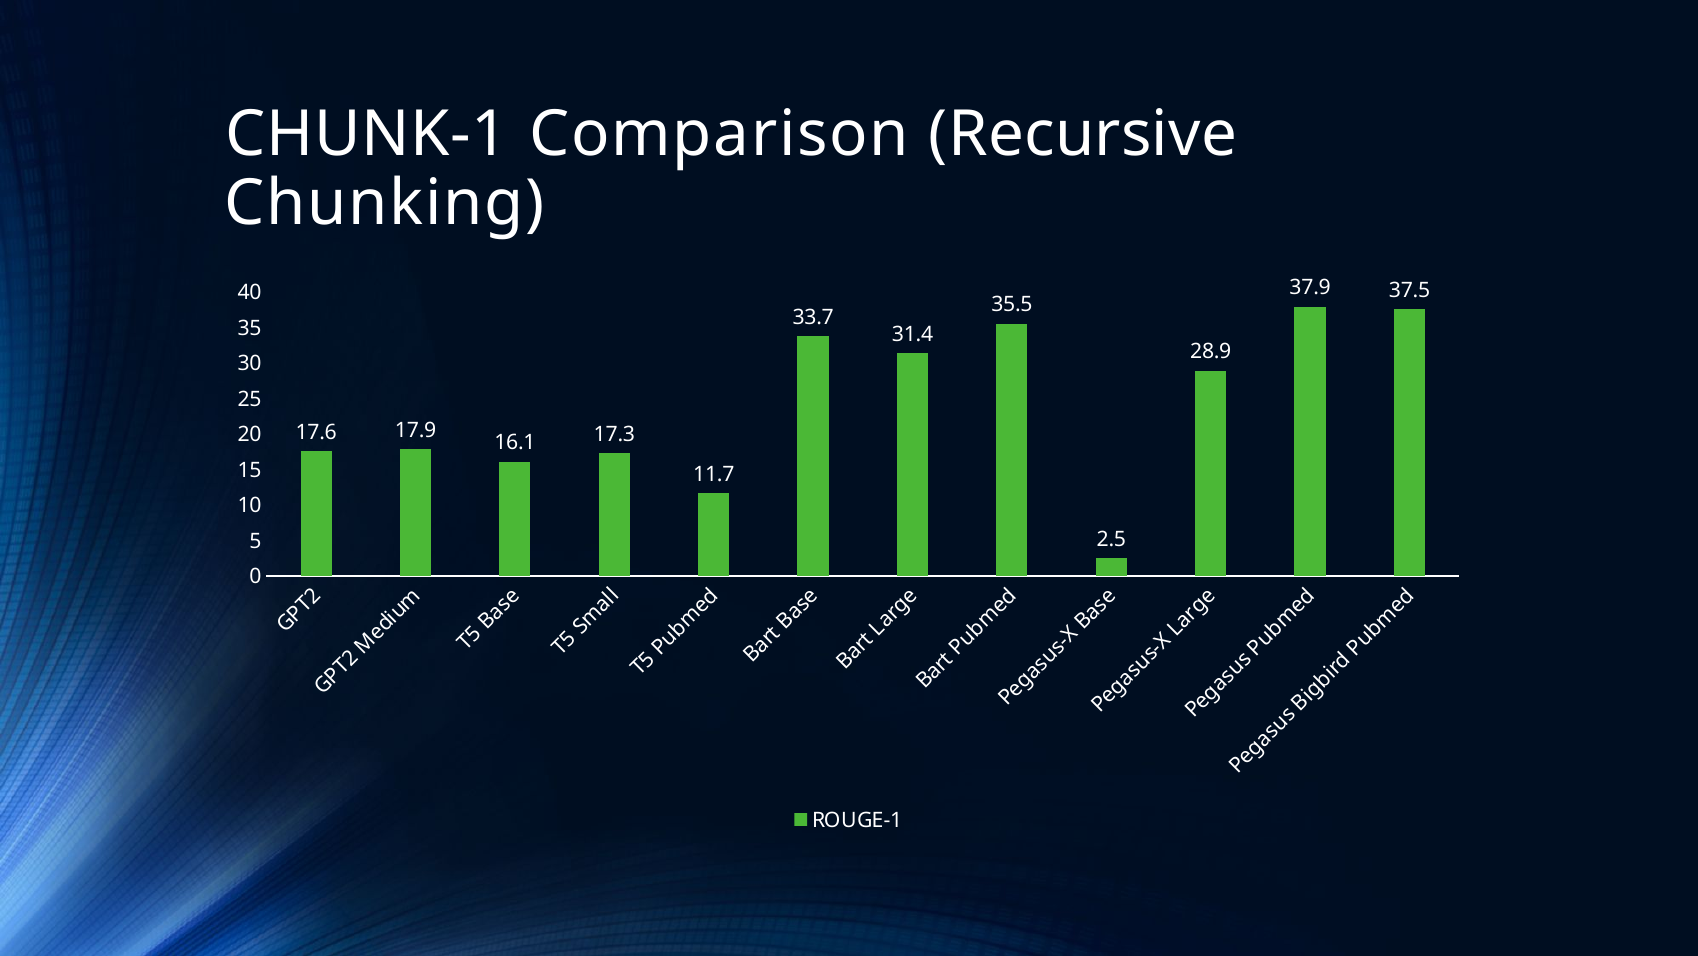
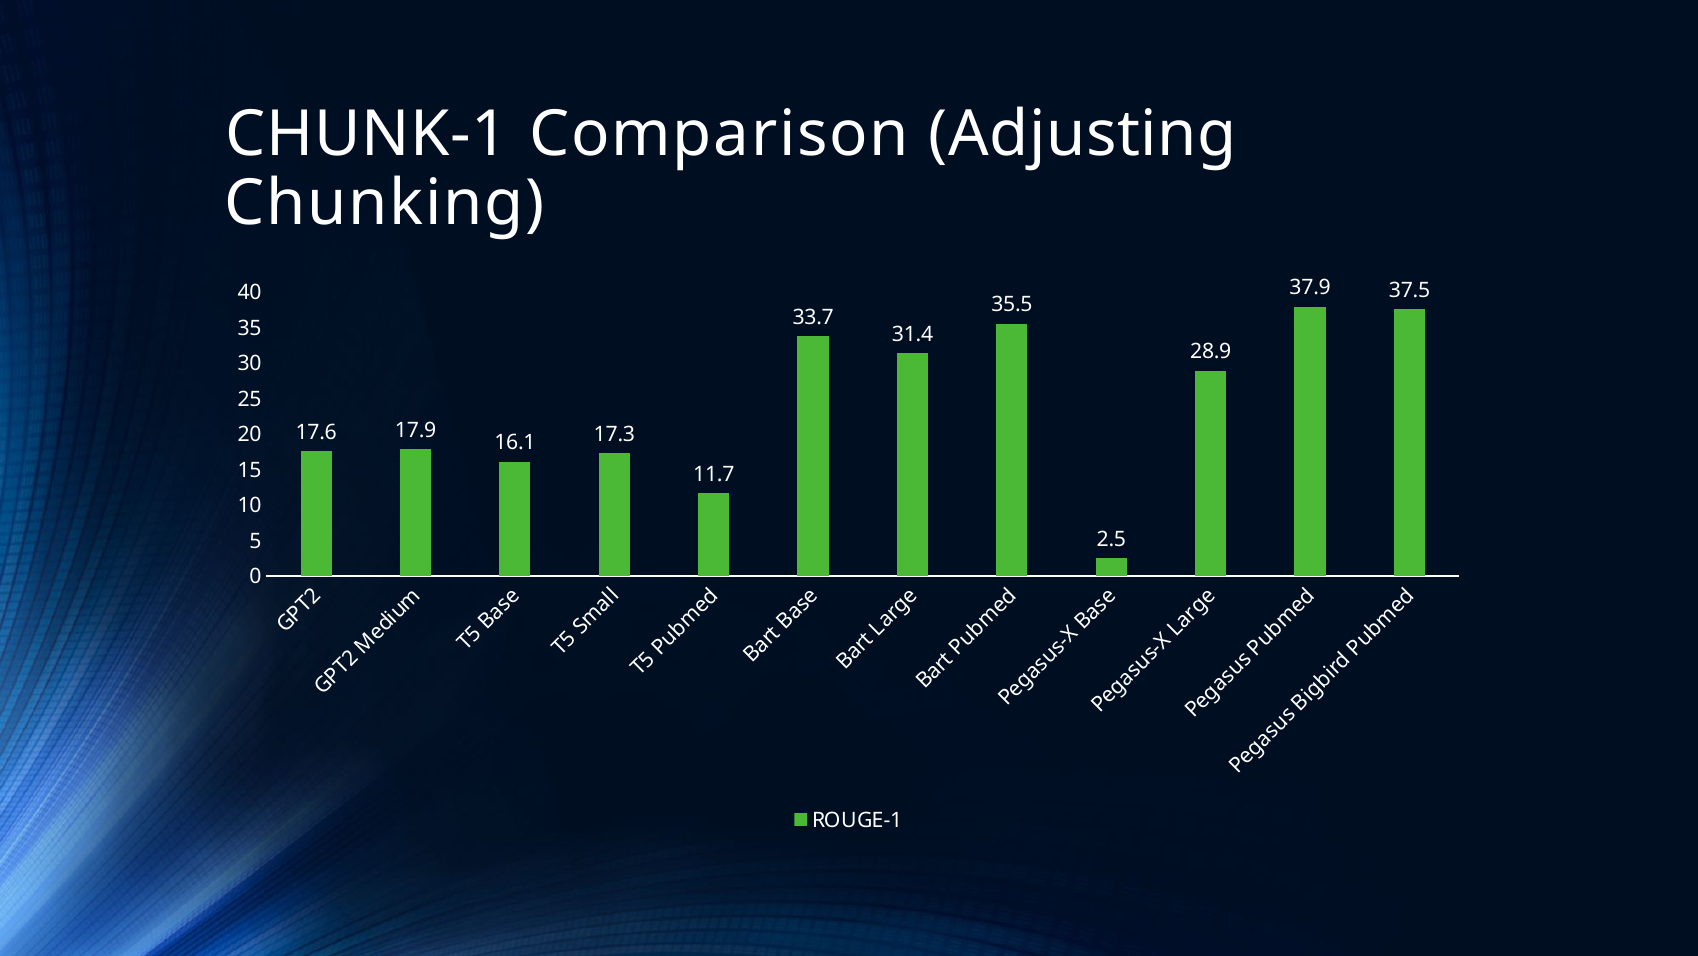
Recursive: Recursive -> Adjusting (1083, 134)
